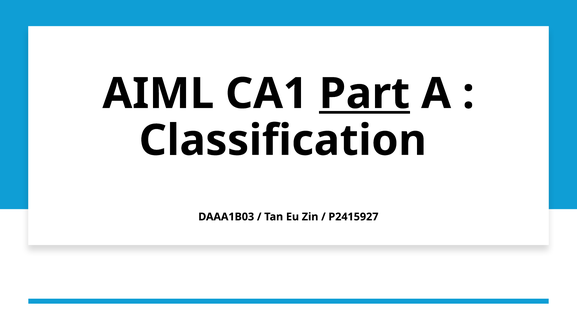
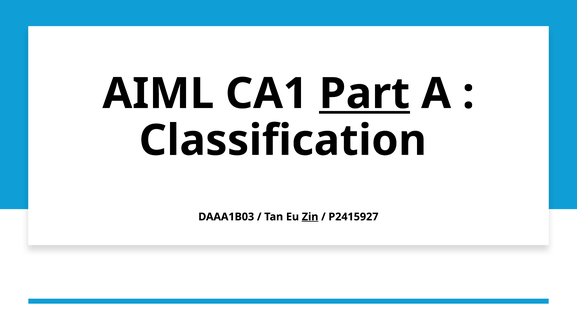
Zin underline: none -> present (310, 216)
